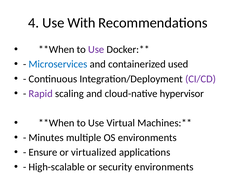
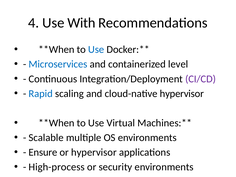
Use colour: purple -> blue (96, 50)
used: used -> level (178, 64)
Rapid colour: purple -> blue (41, 94)
Minutes: Minutes -> Scalable (46, 138)
or virtualized: virtualized -> hypervisor (94, 152)
High-scalable: High-scalable -> High-process (57, 167)
